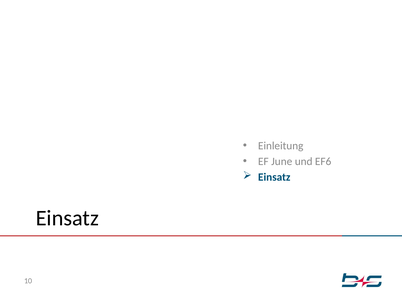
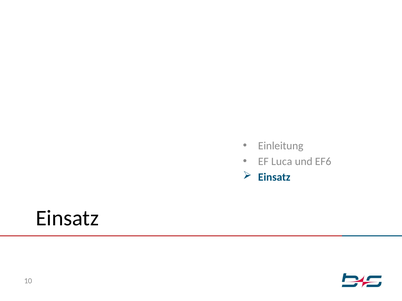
June: June -> Luca (282, 162)
